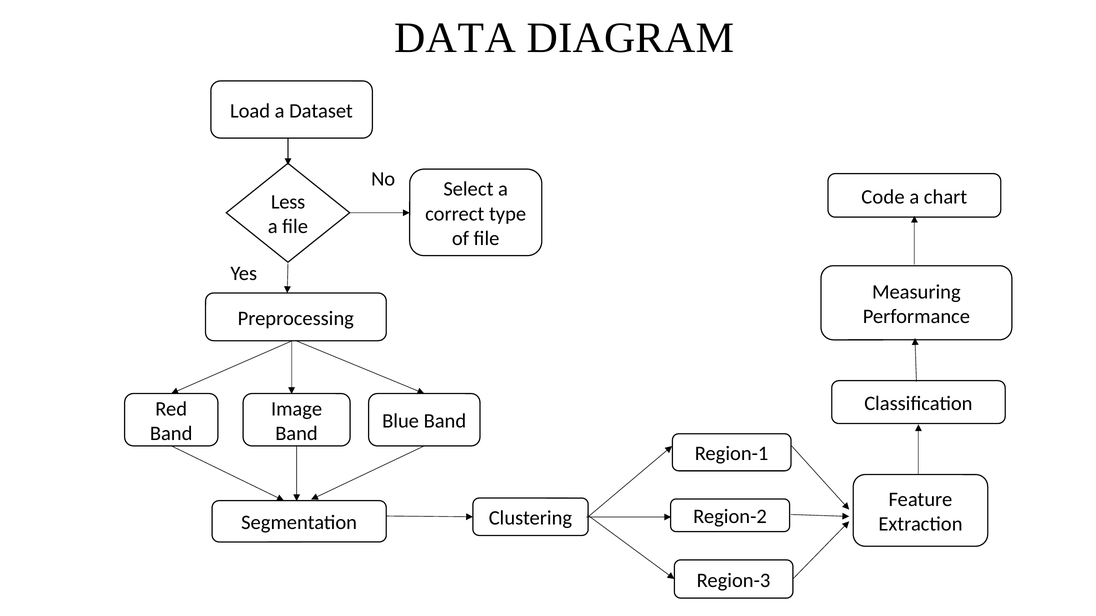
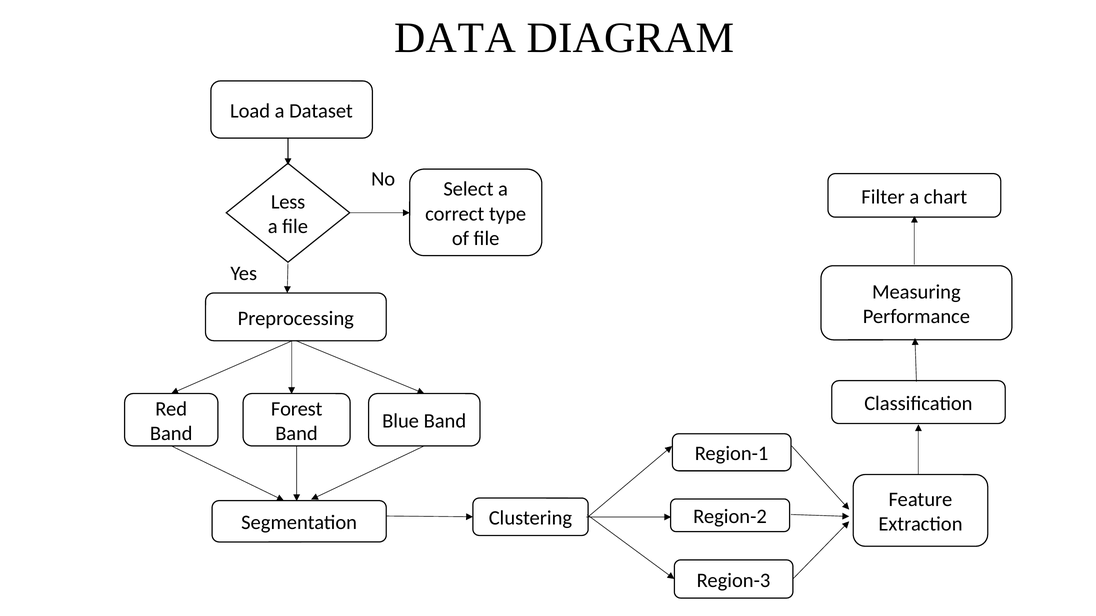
Code: Code -> Filter (883, 197)
Image: Image -> Forest (297, 409)
